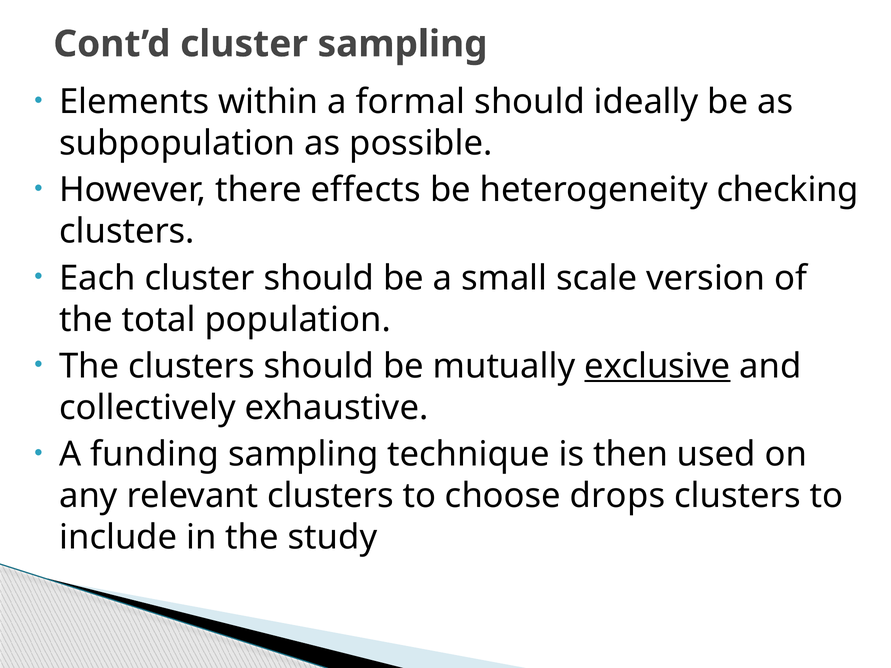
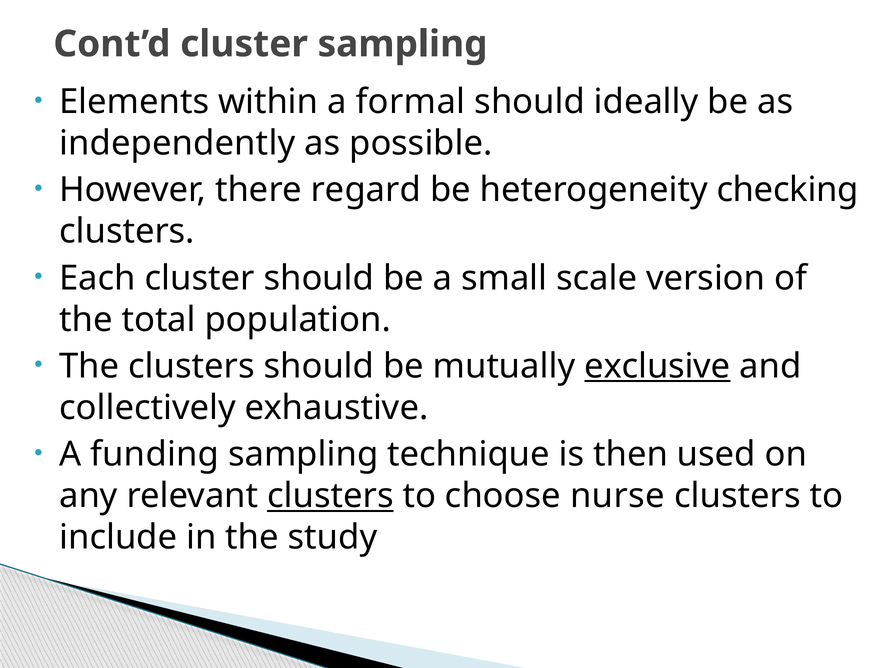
subpopulation: subpopulation -> independently (177, 143)
effects: effects -> regard (366, 190)
clusters underline: none -> present (330, 496)
drops: drops -> nurse (617, 496)
